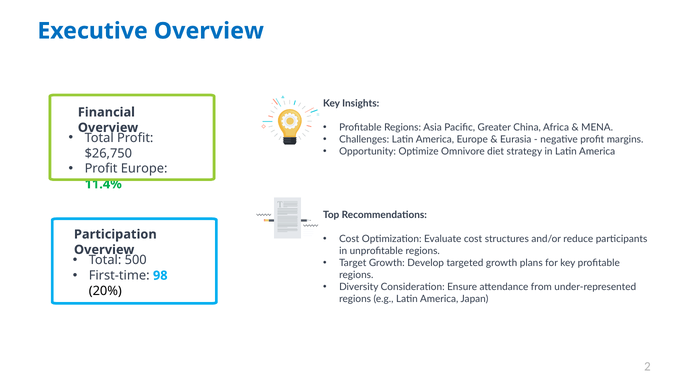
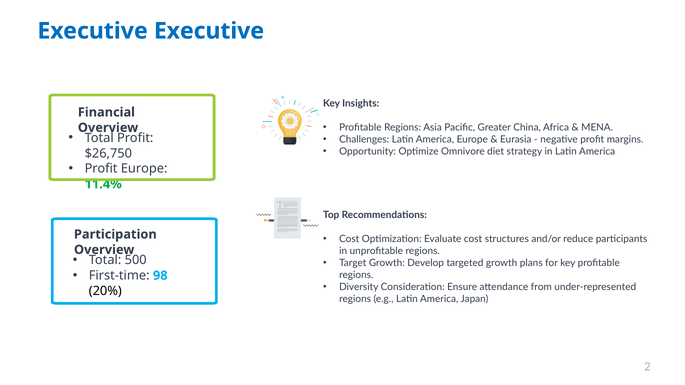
Executive Overview: Overview -> Executive (209, 31)
